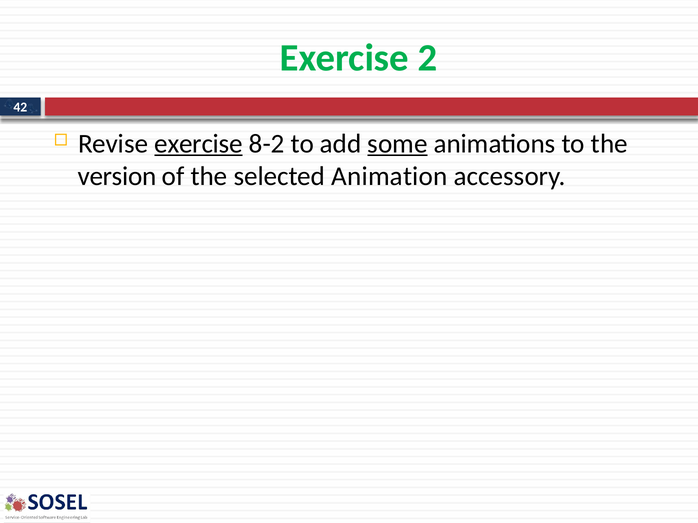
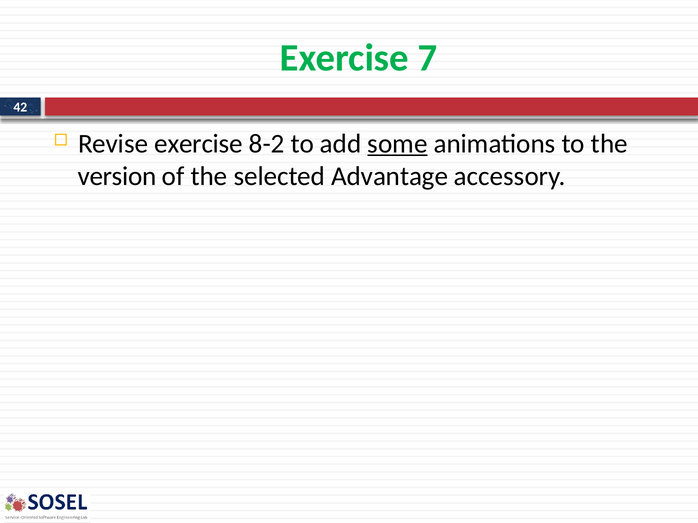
2: 2 -> 7 (427, 58)
exercise underline: present -> none (199, 144)
Animation: Animation -> Advantage (390, 176)
